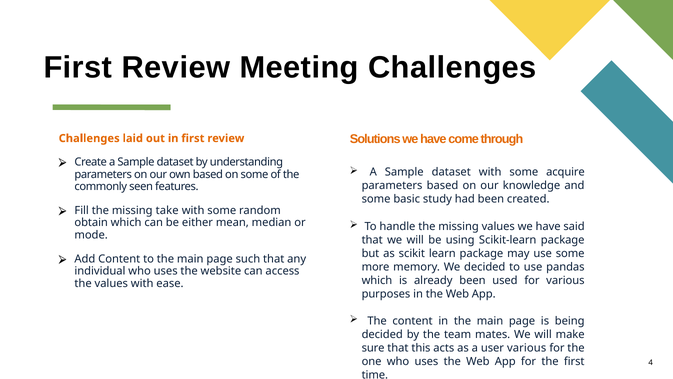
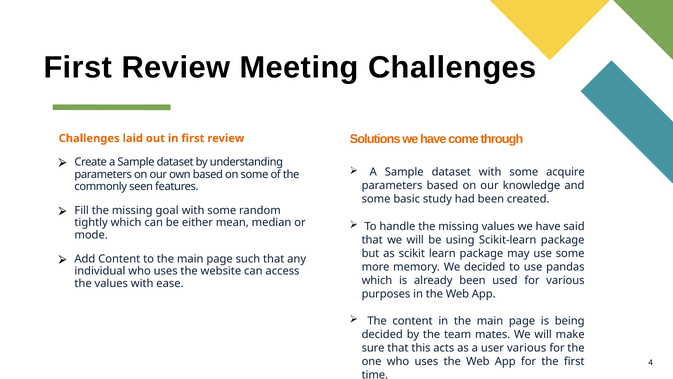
take: take -> goal (167, 210)
obtain: obtain -> tightly (91, 223)
